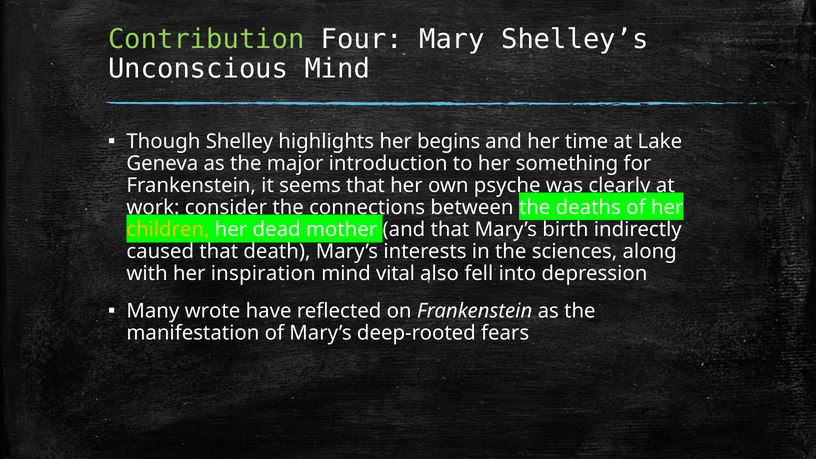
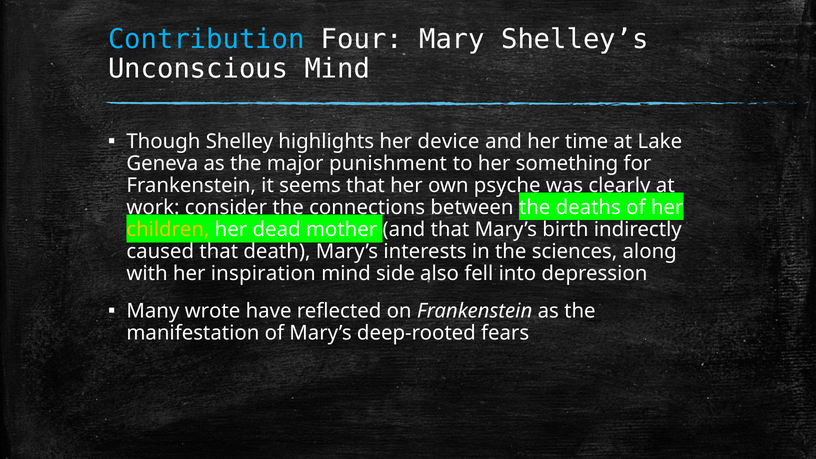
Contribution colour: light green -> light blue (206, 39)
begins: begins -> device (448, 142)
introduction: introduction -> punishment (388, 164)
vital: vital -> side (395, 274)
